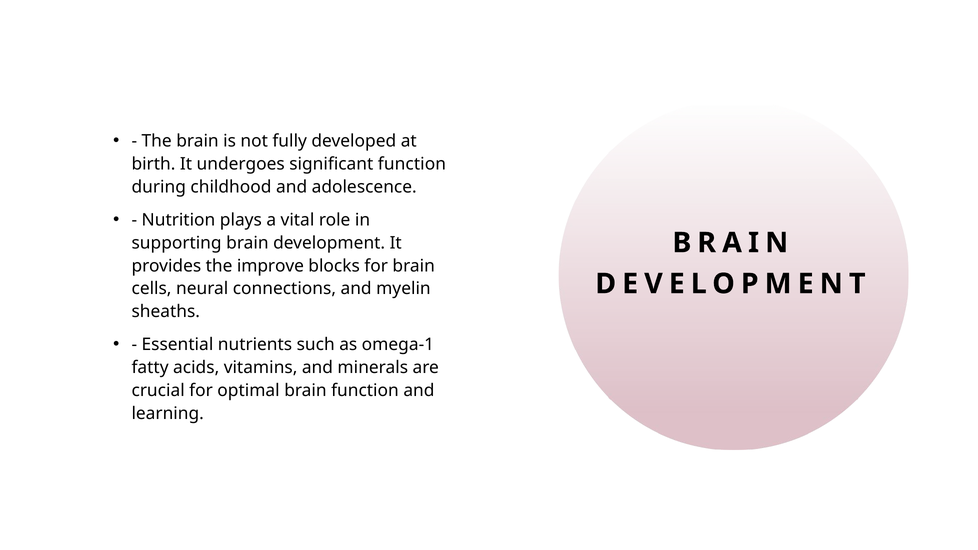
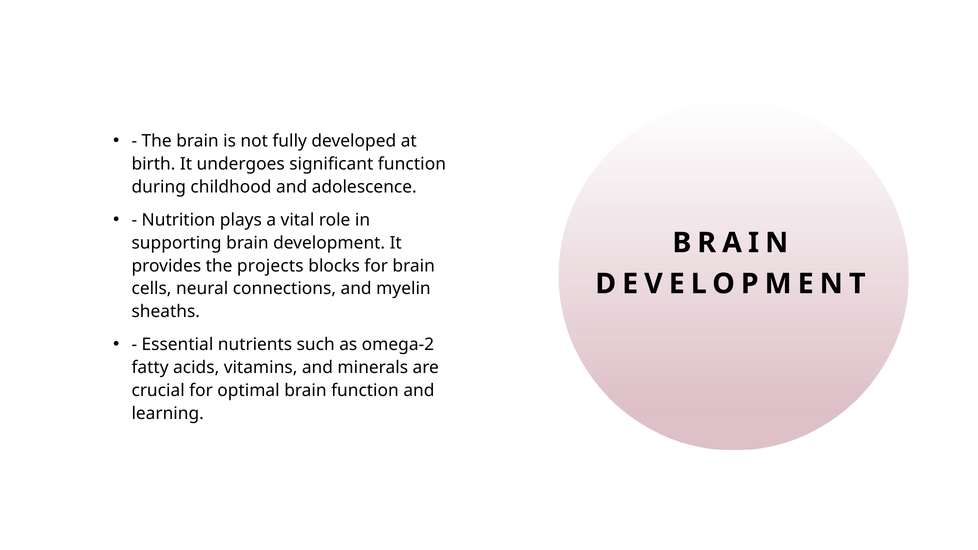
improve: improve -> projects (270, 266)
omega-1: omega-1 -> omega-2 (398, 345)
